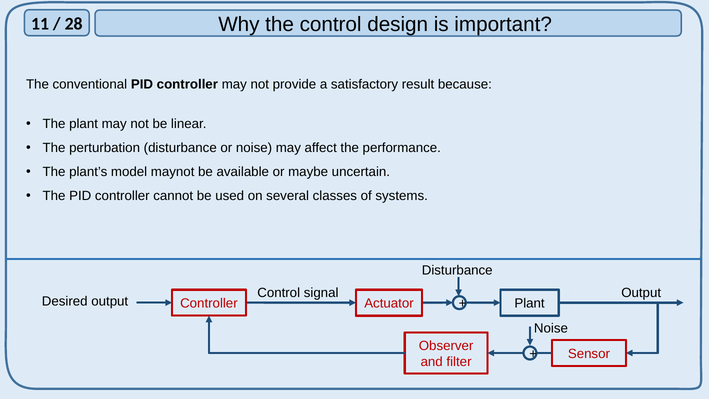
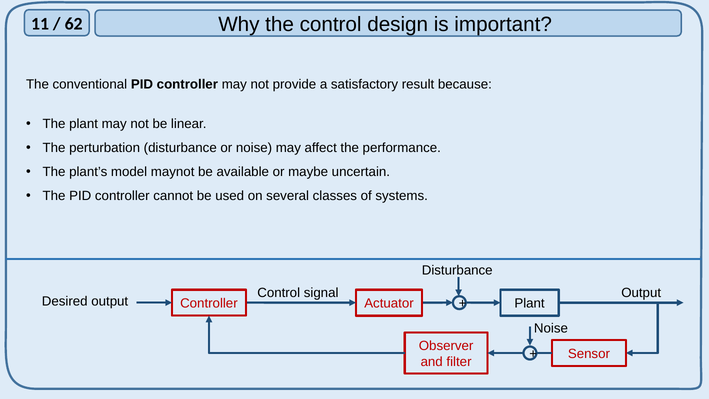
28: 28 -> 62 (74, 24)
